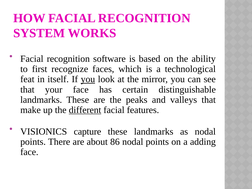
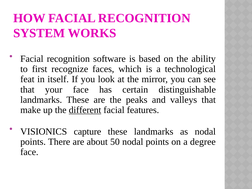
you underline: present -> none (88, 79)
86: 86 -> 50 (115, 142)
adding: adding -> degree (203, 142)
